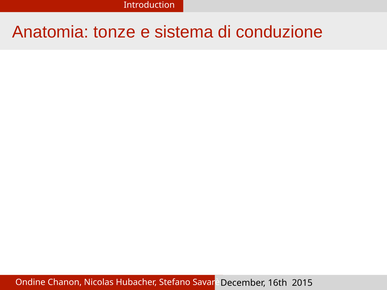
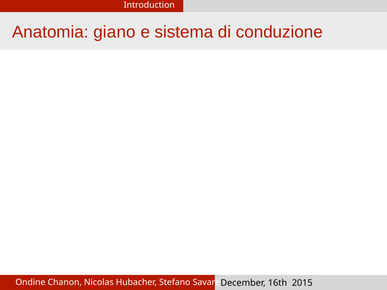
tonze: tonze -> giano (114, 32)
